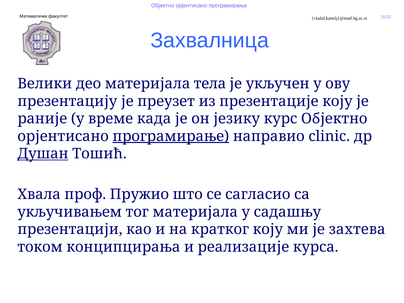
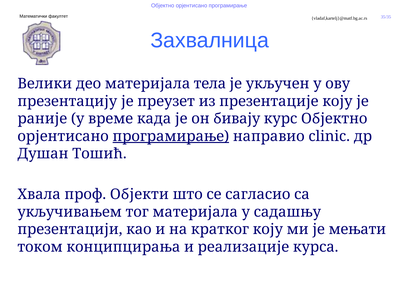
језику: језику -> бивају (237, 119)
Душан underline: present -> none (43, 154)
Пружио: Пружио -> Објекти (139, 194)
захтева: захтева -> мењати (357, 229)
